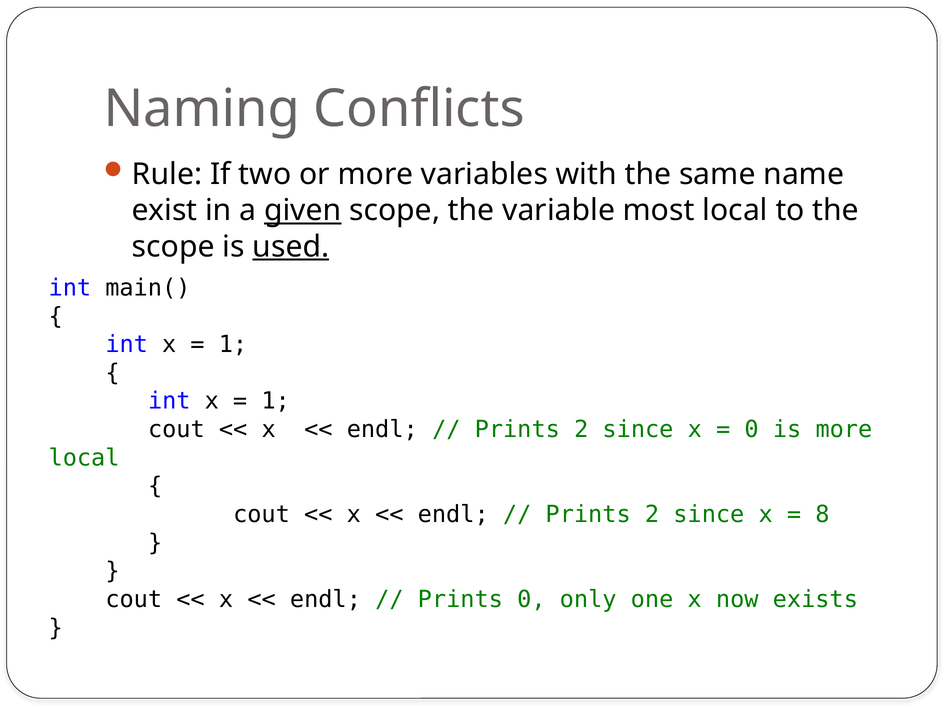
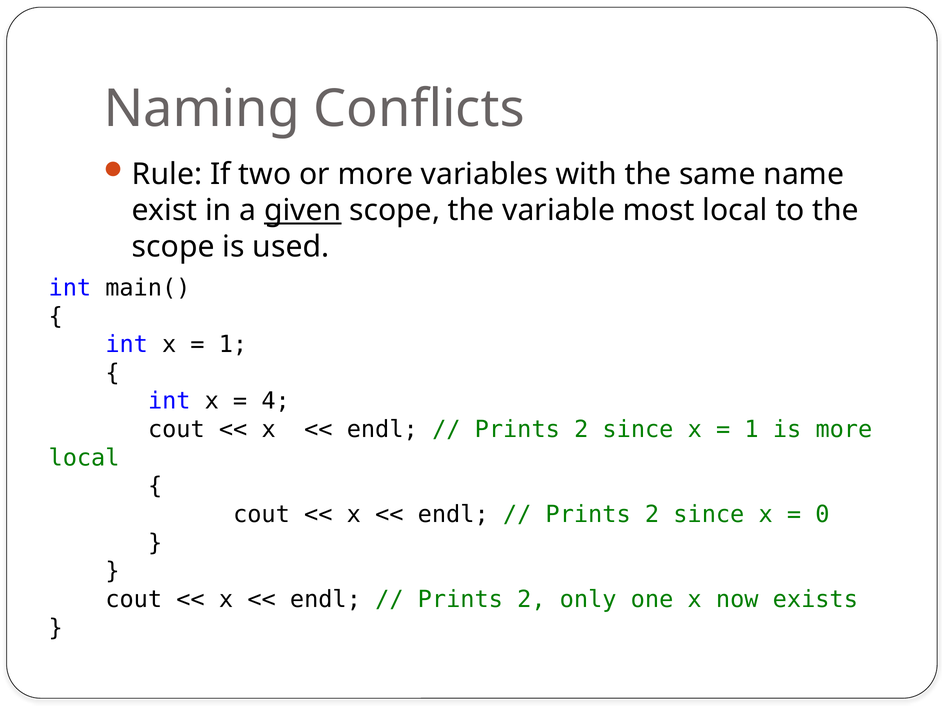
used underline: present -> none (291, 247)
1: 1 -> 4 (276, 401)
0: 0 -> 1 (752, 429)
8: 8 -> 0 (822, 514)
0: 0 -> 2 (531, 599)
